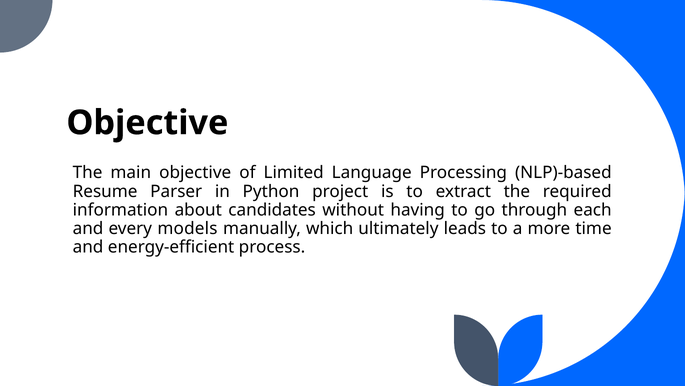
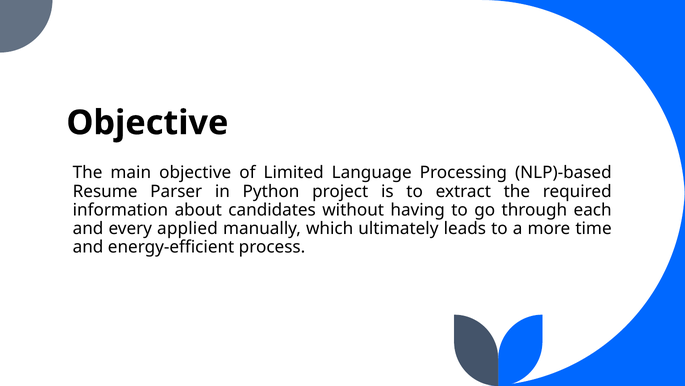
models: models -> applied (187, 228)
